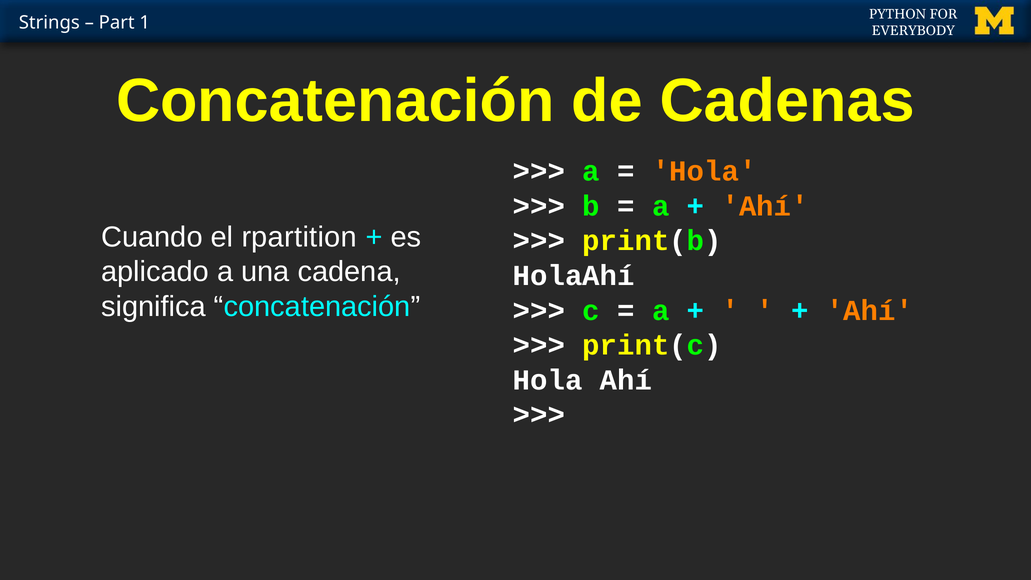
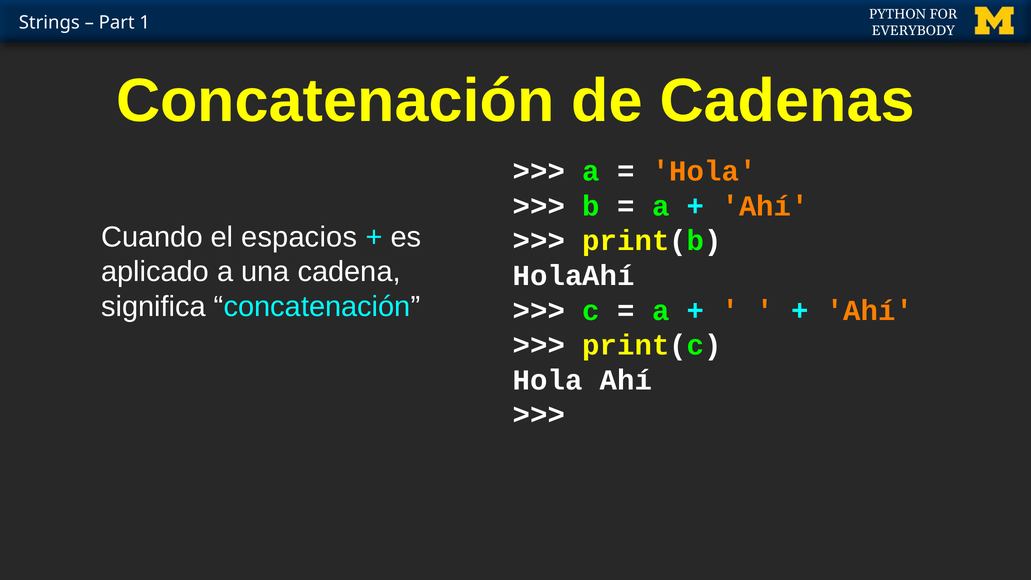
rpartition: rpartition -> espacios (299, 237)
